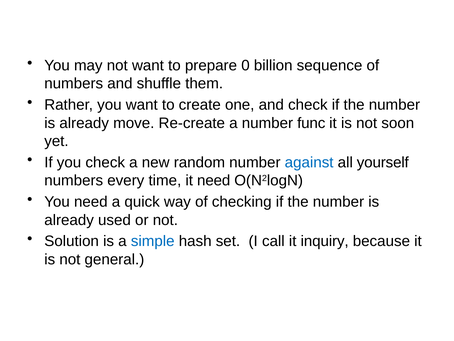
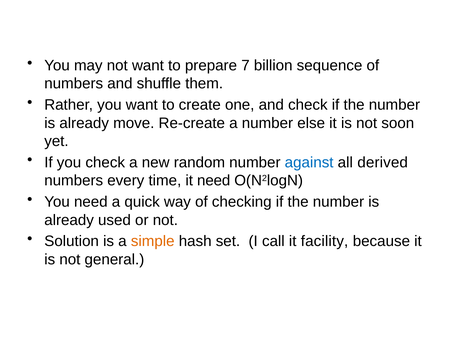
0: 0 -> 7 (245, 65)
func: func -> else (311, 123)
yourself: yourself -> derived (383, 162)
simple colour: blue -> orange (153, 241)
inquiry: inquiry -> facility (325, 241)
